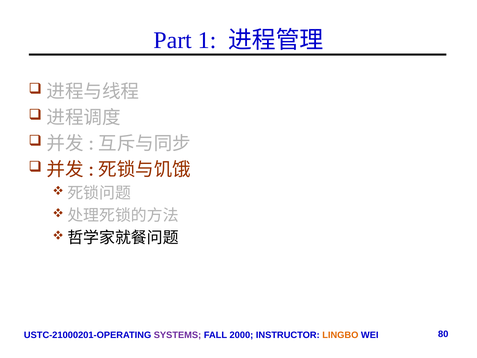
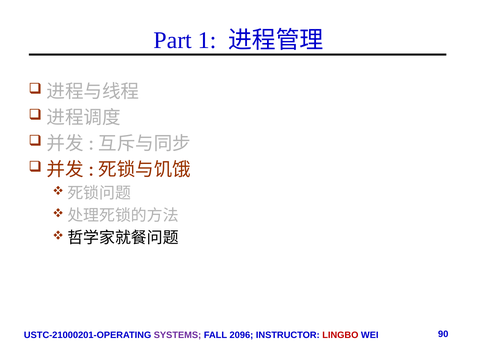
2000: 2000 -> 2096 (241, 335)
LINGBO colour: orange -> red (340, 335)
80: 80 -> 90 (443, 334)
